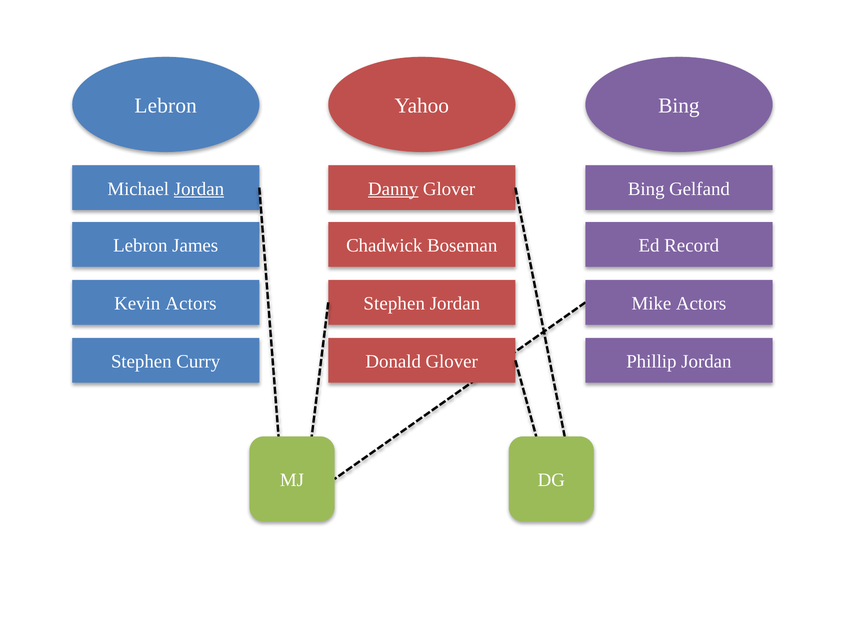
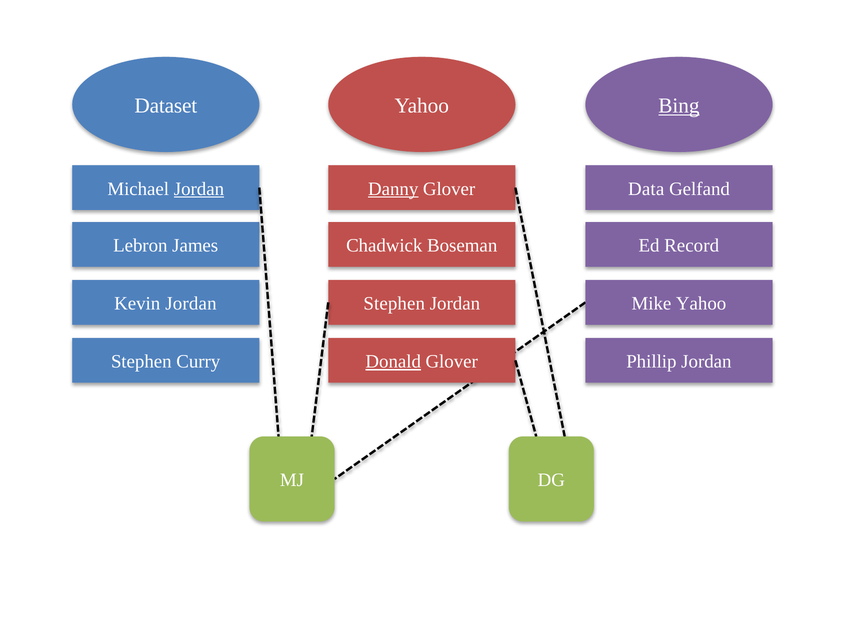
Lebron: Lebron -> Dataset (166, 106)
Bing underline: none -> present (679, 106)
Bing: Bing -> Data (646, 189)
Kevin Actors: Actors -> Jordan (191, 304)
Mike Actors: Actors -> Yahoo (701, 304)
Donald underline: none -> present (393, 362)
